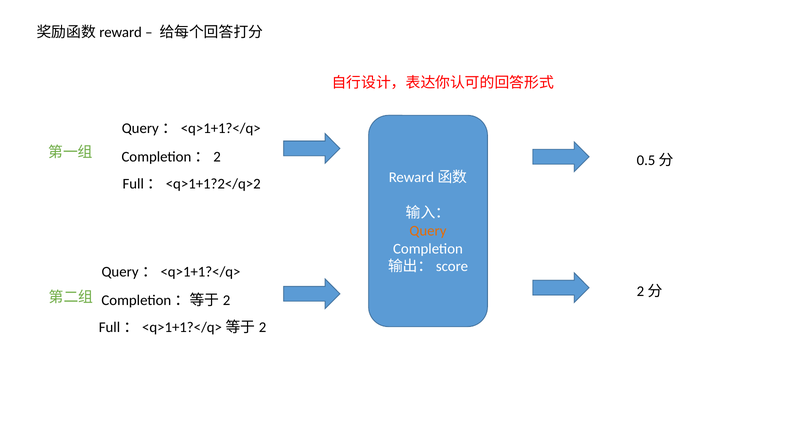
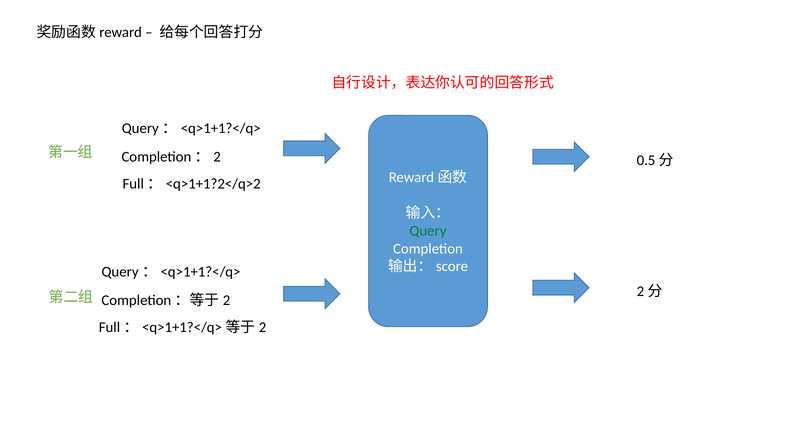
Query colour: orange -> green (428, 231)
